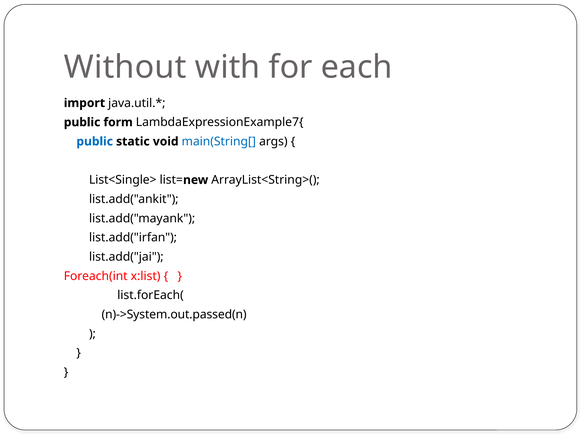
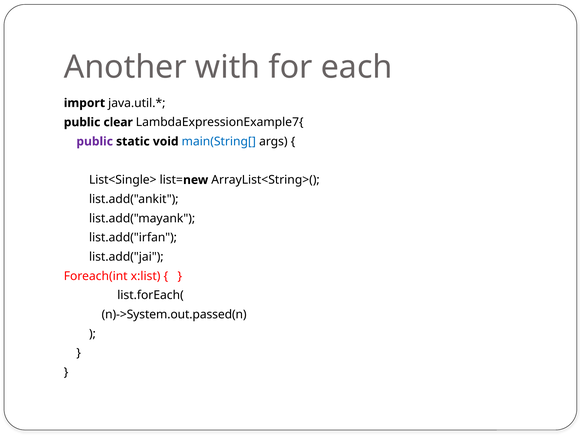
Without: Without -> Another (125, 67)
form: form -> clear (118, 122)
public colour: blue -> purple (95, 141)
